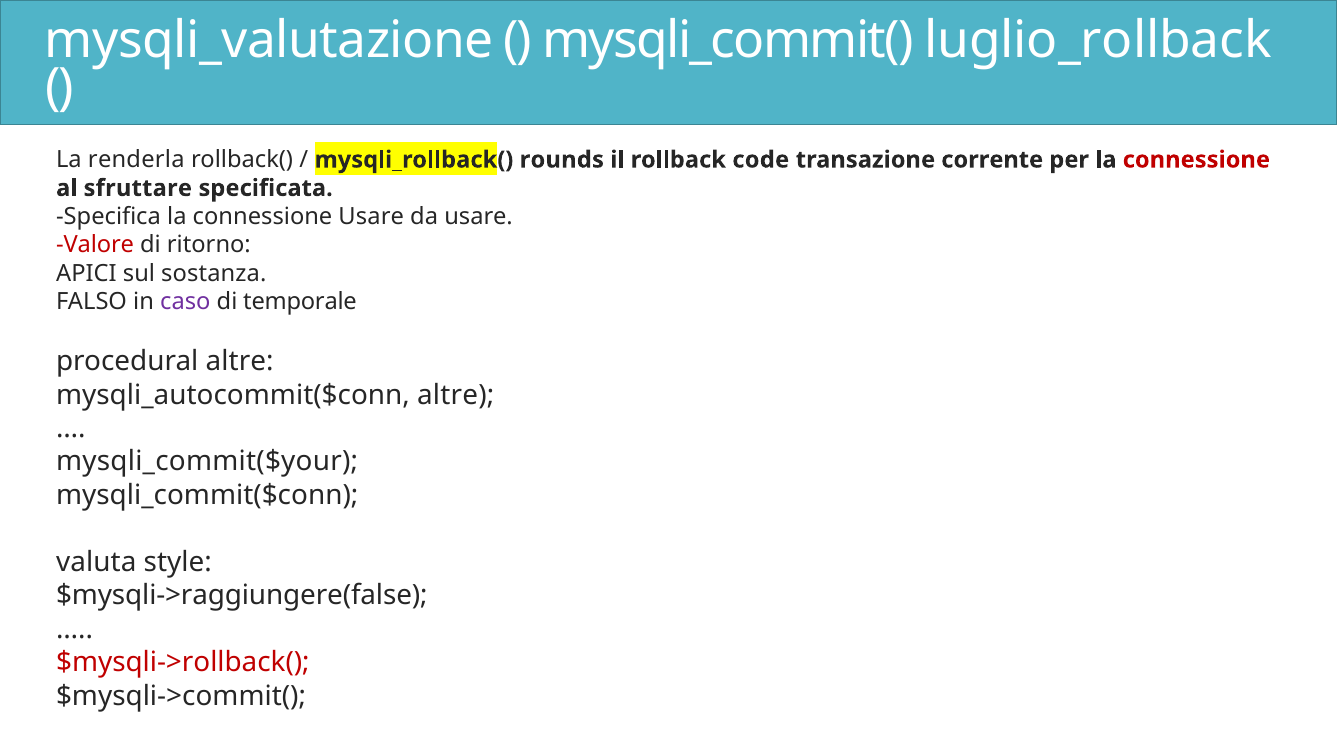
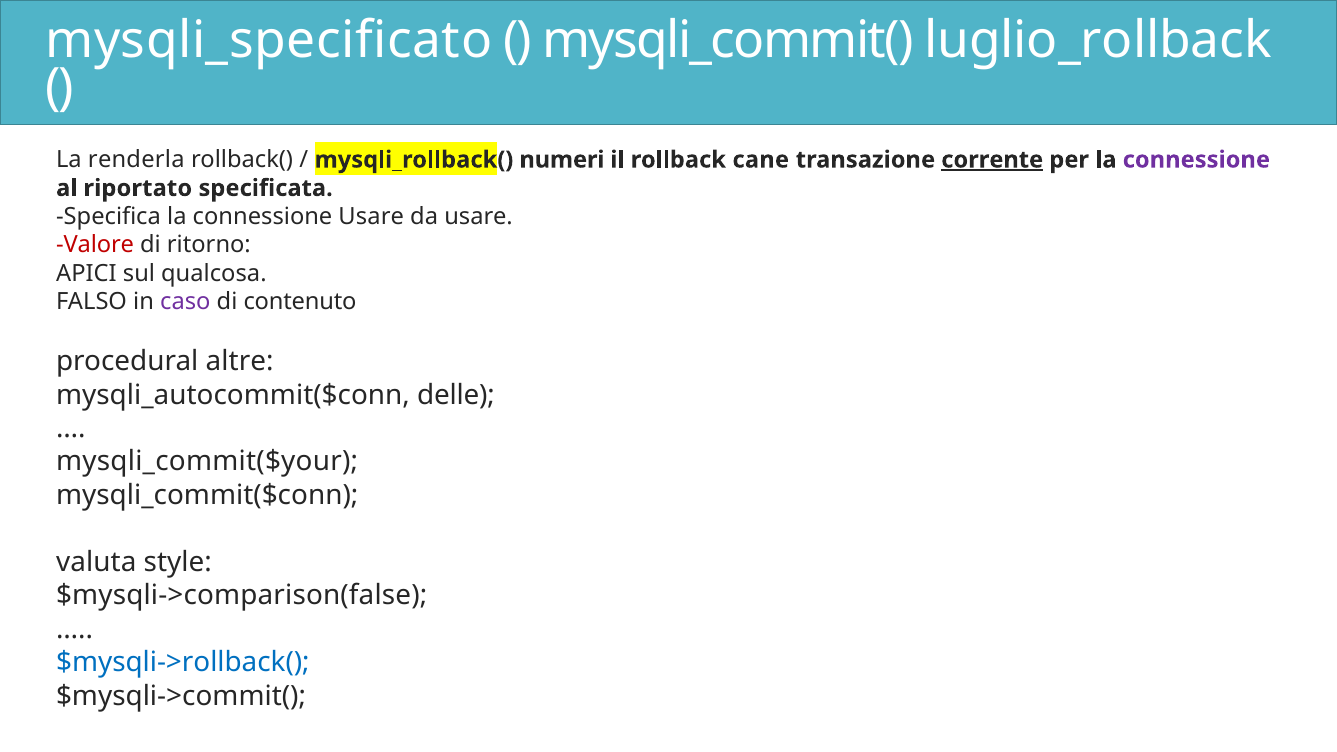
mysqli_valutazione: mysqli_valutazione -> mysqli_specificato (269, 40)
rounds: rounds -> numeri (562, 160)
code: code -> cane (761, 160)
corrente underline: none -> present (992, 160)
connessione colour: red -> purple (1196, 160)
sfruttare: sfruttare -> riportato (138, 188)
sostanza: sostanza -> qualcosa (214, 273)
temporale: temporale -> contenuto (300, 302)
mysqli_autocommit($conn altre: altre -> delle (456, 395)
$mysqli->raggiungere(false: $mysqli->raggiungere(false -> $mysqli->comparison(false (242, 596)
$mysqli->rollback( colour: red -> blue (183, 662)
